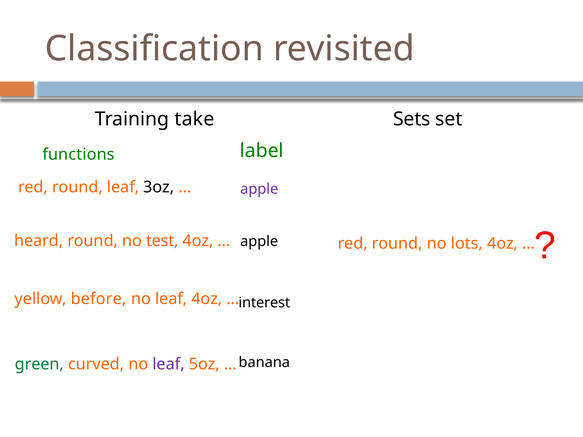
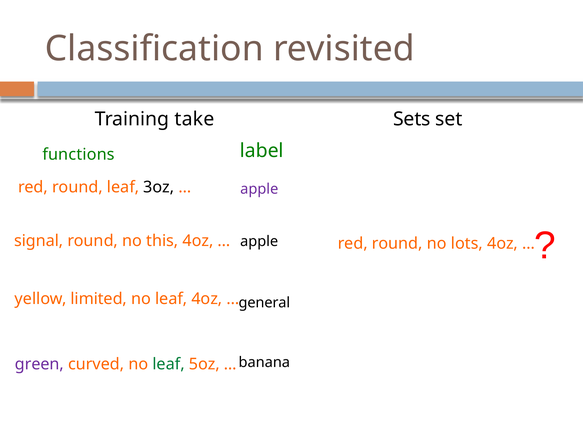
heard: heard -> signal (39, 241)
test: test -> this (162, 241)
before: before -> limited (99, 299)
interest: interest -> general (264, 303)
green colour: green -> purple (39, 364)
leaf colour: purple -> green (169, 364)
